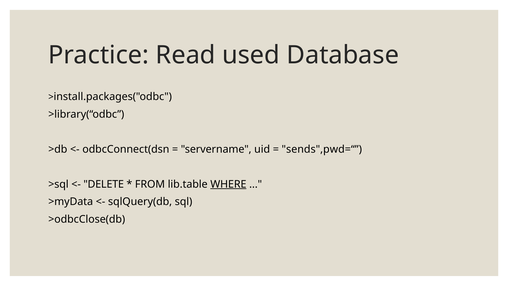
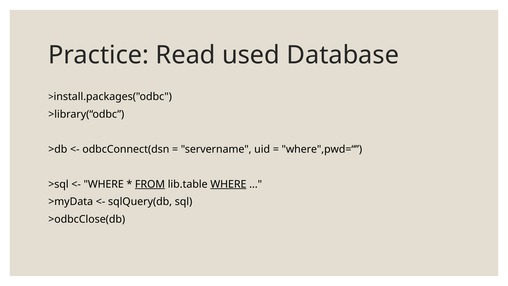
sends",pwd=“: sends",pwd=“ -> where",pwd=“ (322, 149)
DELETE: DELETE -> WHERE (104, 184)
FROM underline: none -> present (150, 184)
